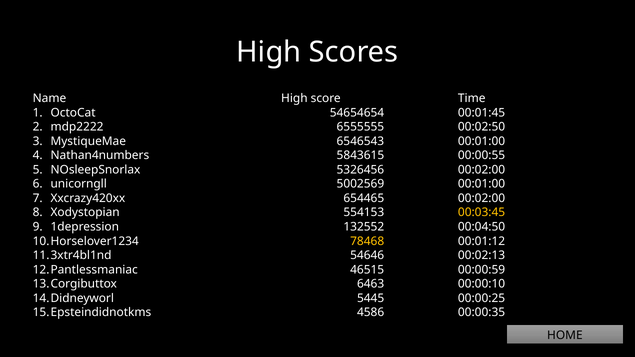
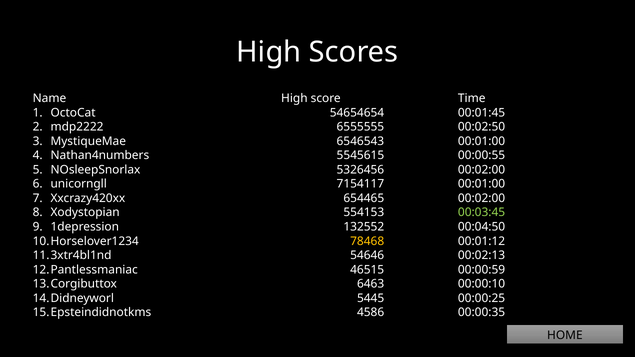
5843615: 5843615 -> 5545615 (360, 156)
5002569: 5002569 -> 7154117 (360, 184)
00:03:45 colour: yellow -> light green (482, 213)
